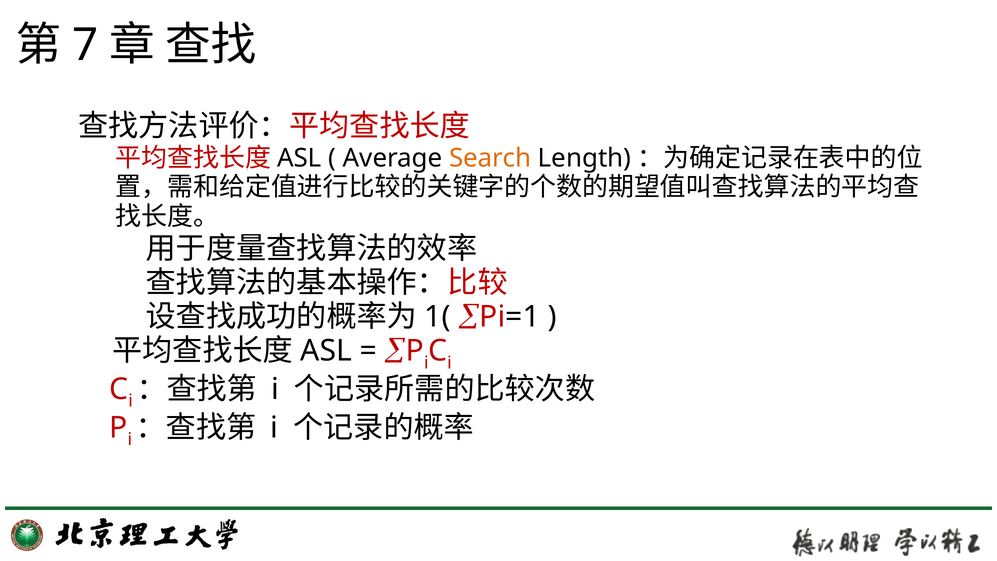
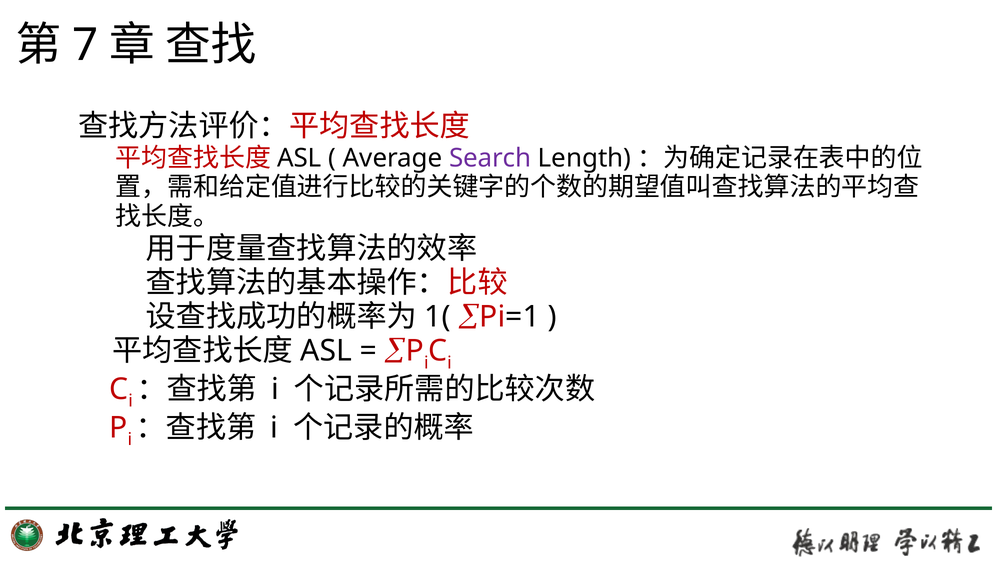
Search colour: orange -> purple (490, 158)
